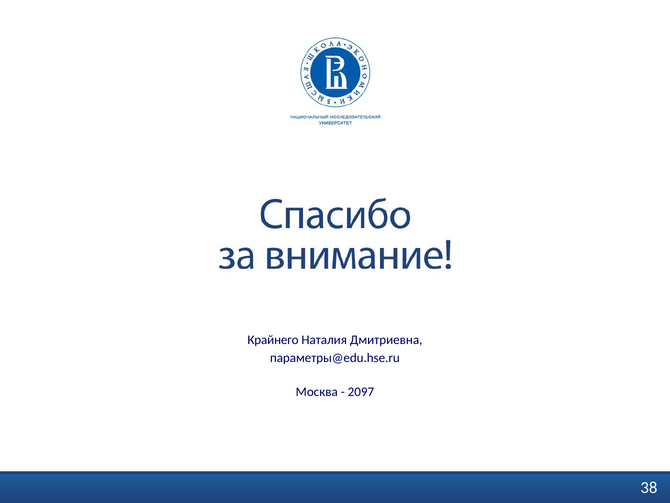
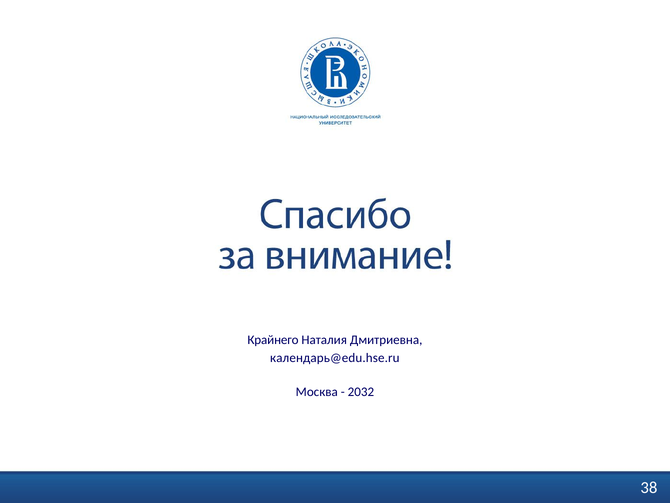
параметры@edu.hse.ru: параметры@edu.hse.ru -> календарь@edu.hse.ru (335, 358)
2097: 2097 -> 2032 (361, 392)
